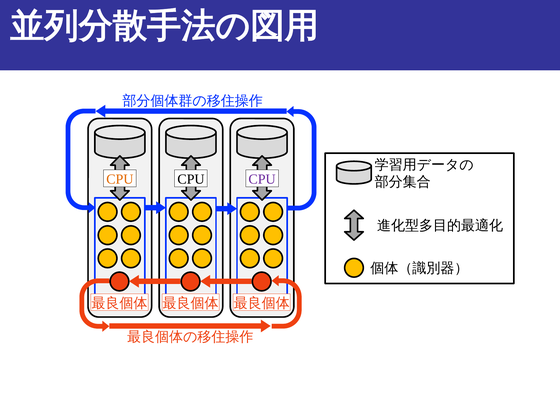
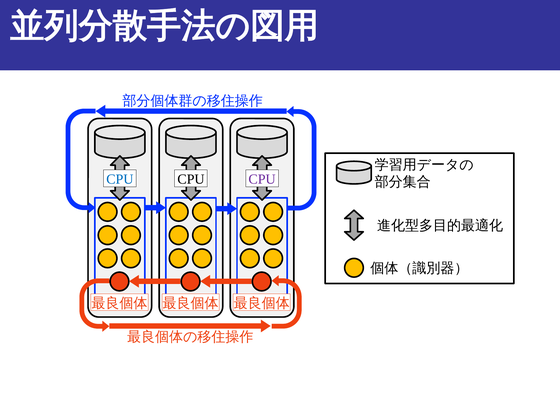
CPU colour: orange -> blue (120, 179)
